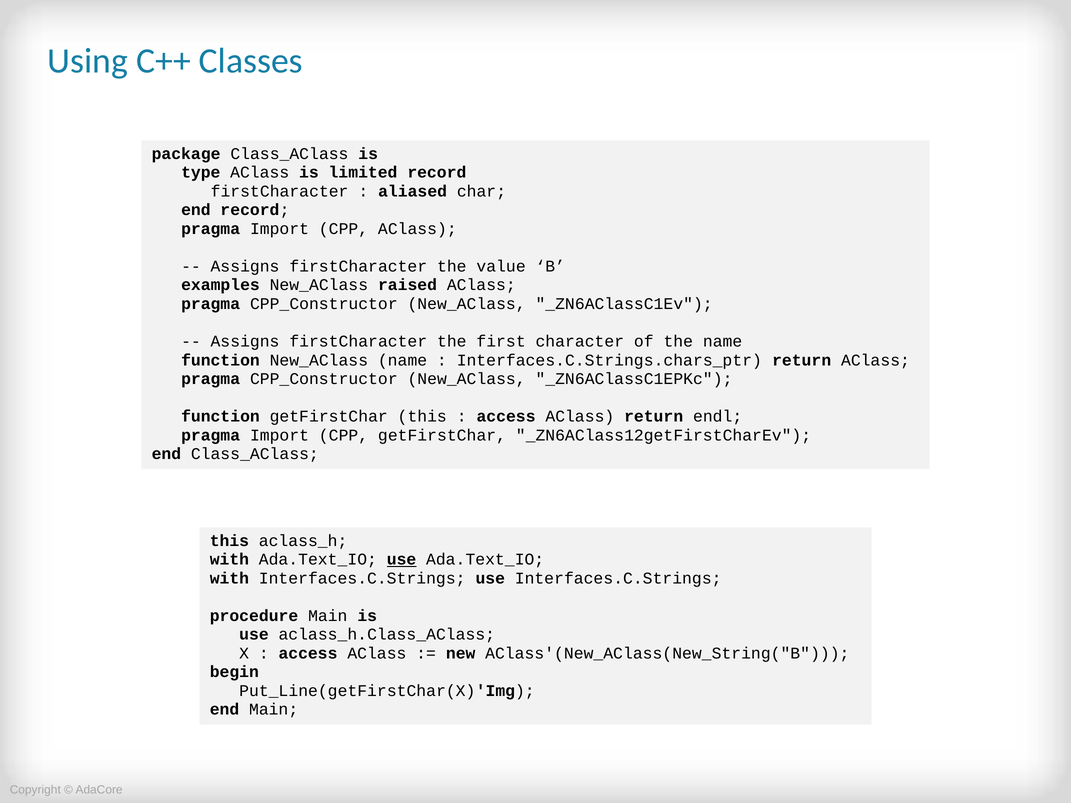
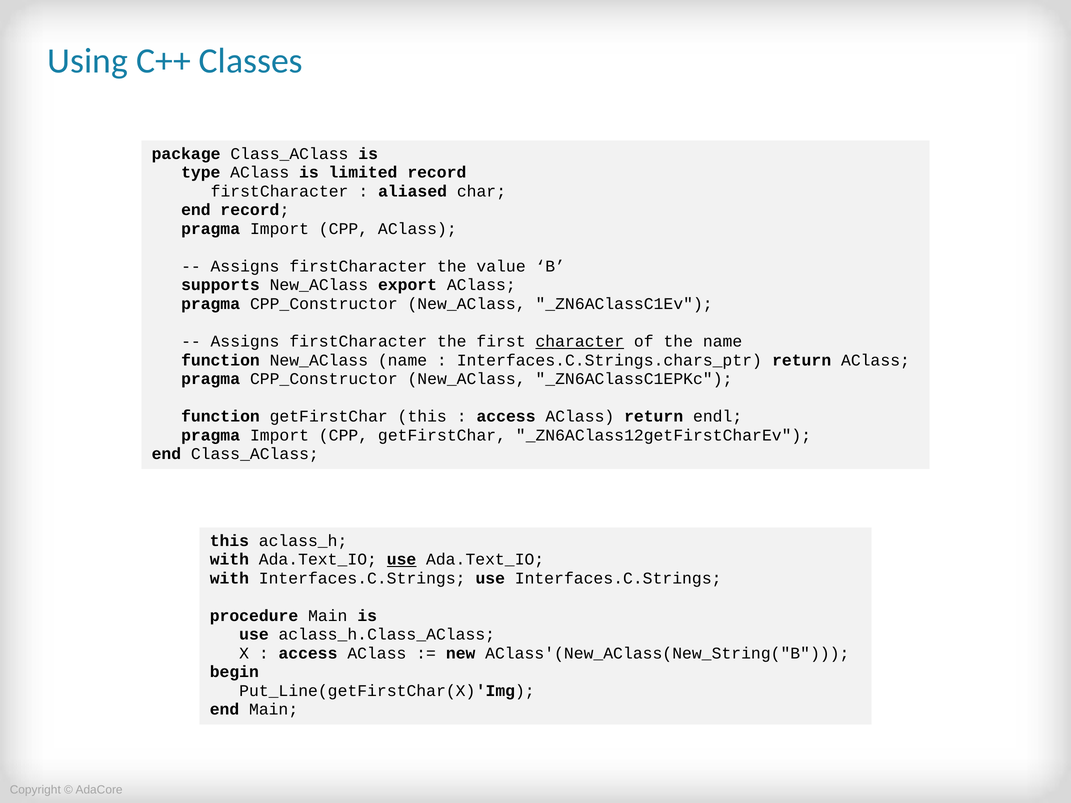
examples: examples -> supports (220, 285)
raised: raised -> export (408, 285)
character underline: none -> present (580, 341)
